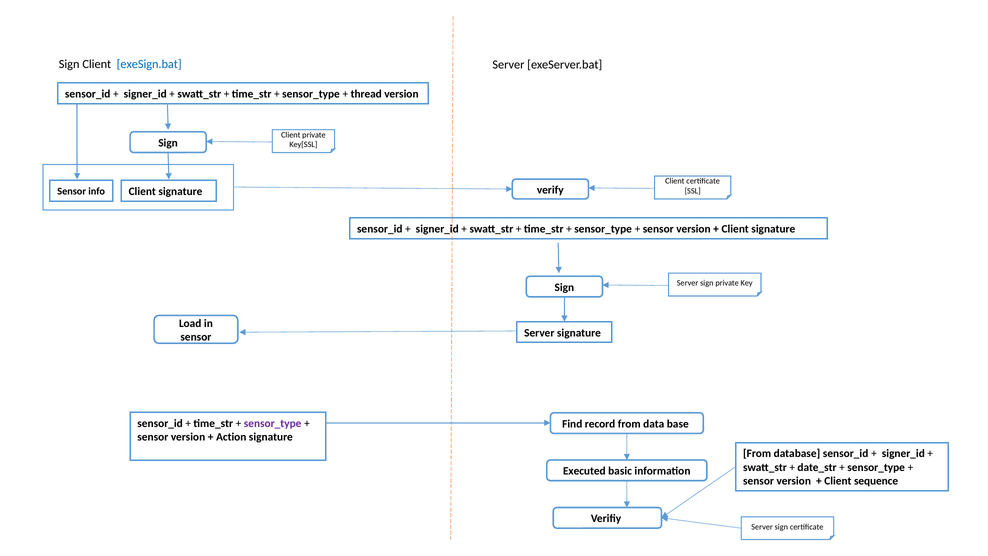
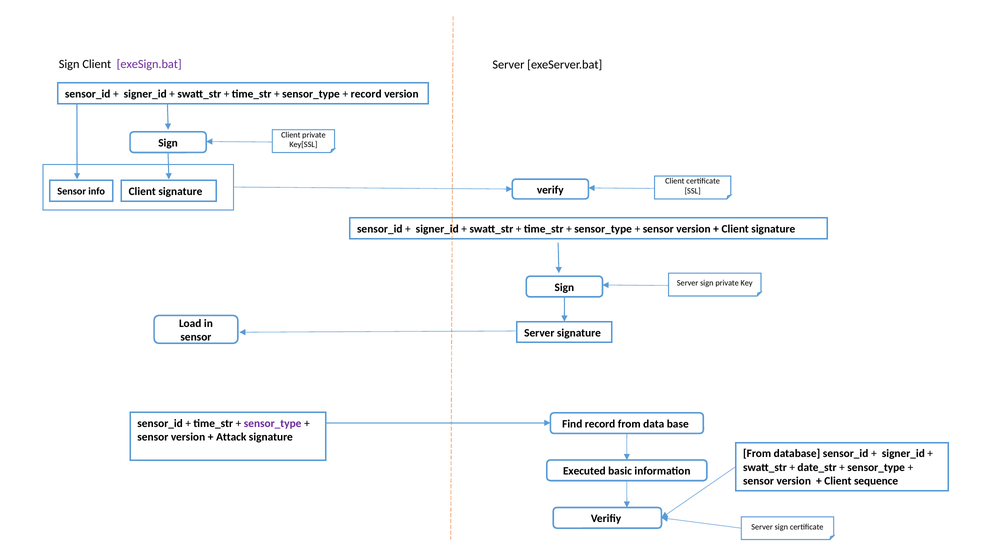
exeSign.bat colour: blue -> purple (149, 64)
thread: thread -> record (366, 94)
Action: Action -> Attack (231, 437)
